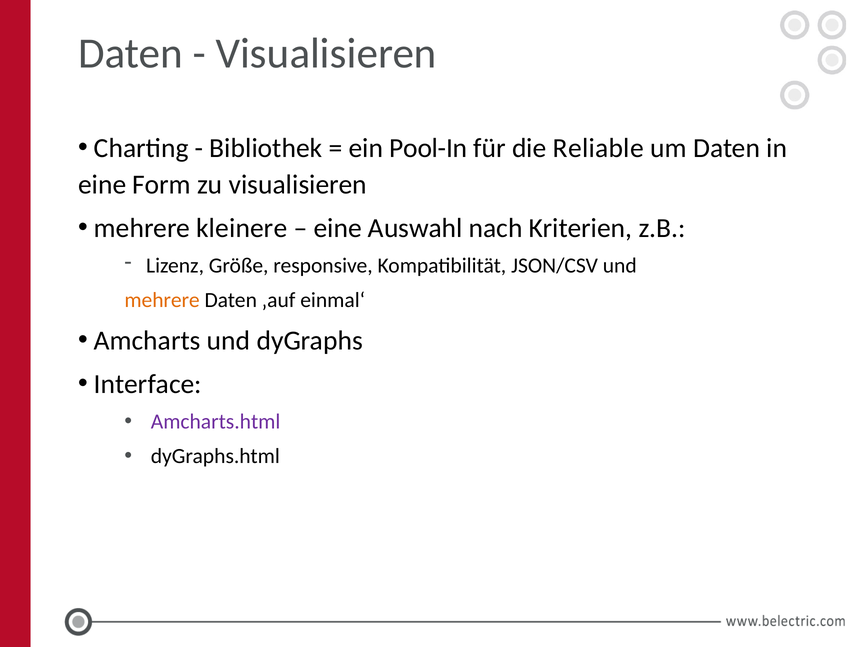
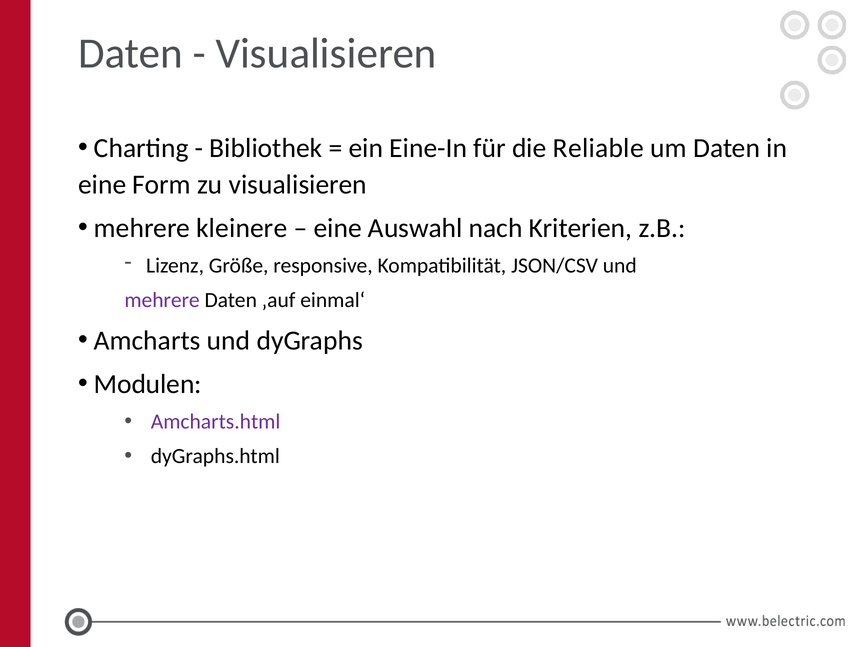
Pool-In: Pool-In -> Eine-In (428, 148)
mehrere colour: orange -> purple (162, 300)
Interface: Interface -> Modulen (148, 384)
